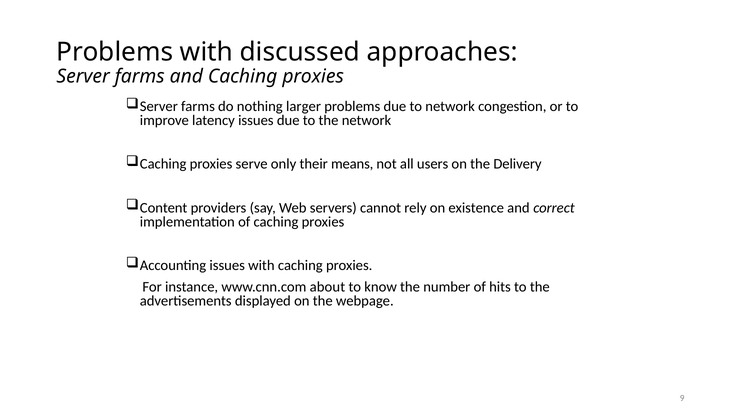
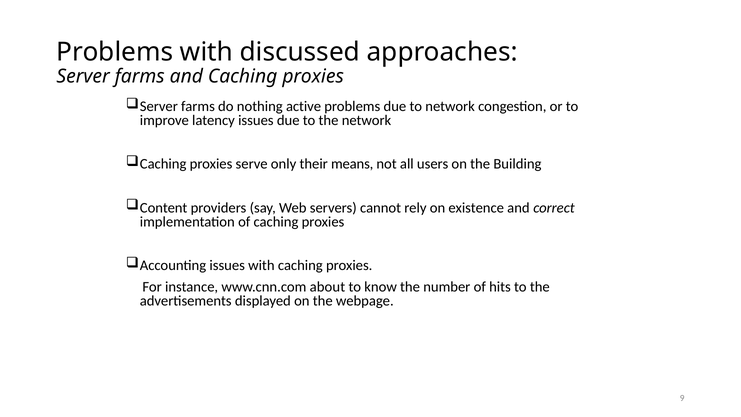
larger: larger -> active (304, 106)
Delivery: Delivery -> Building (517, 164)
